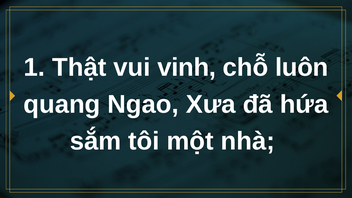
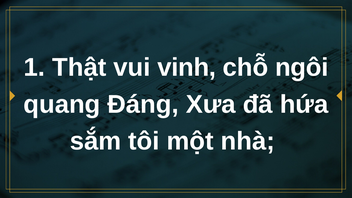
luôn: luôn -> ngôi (302, 67)
Ngao: Ngao -> Đáng (143, 104)
